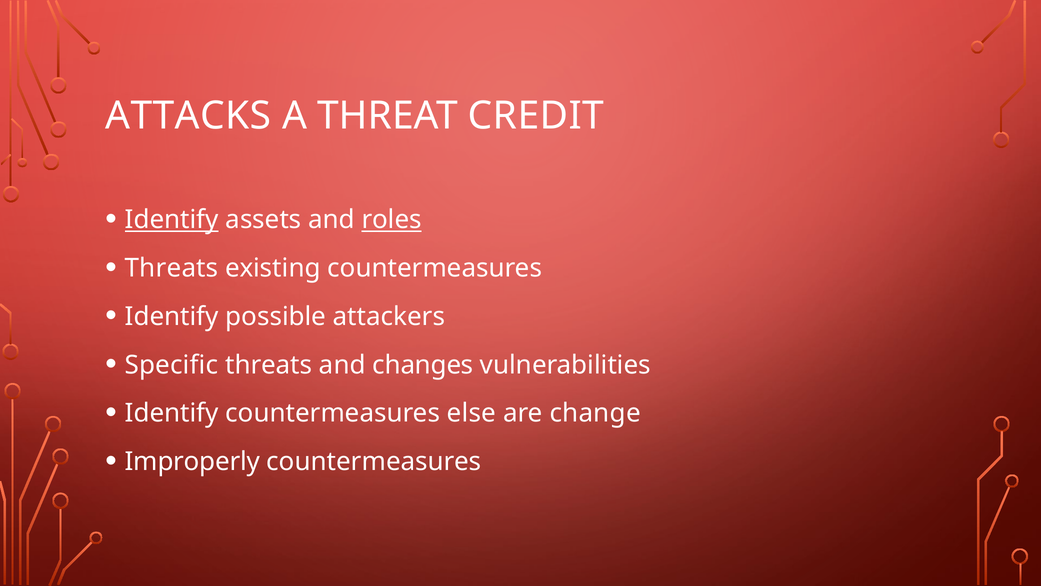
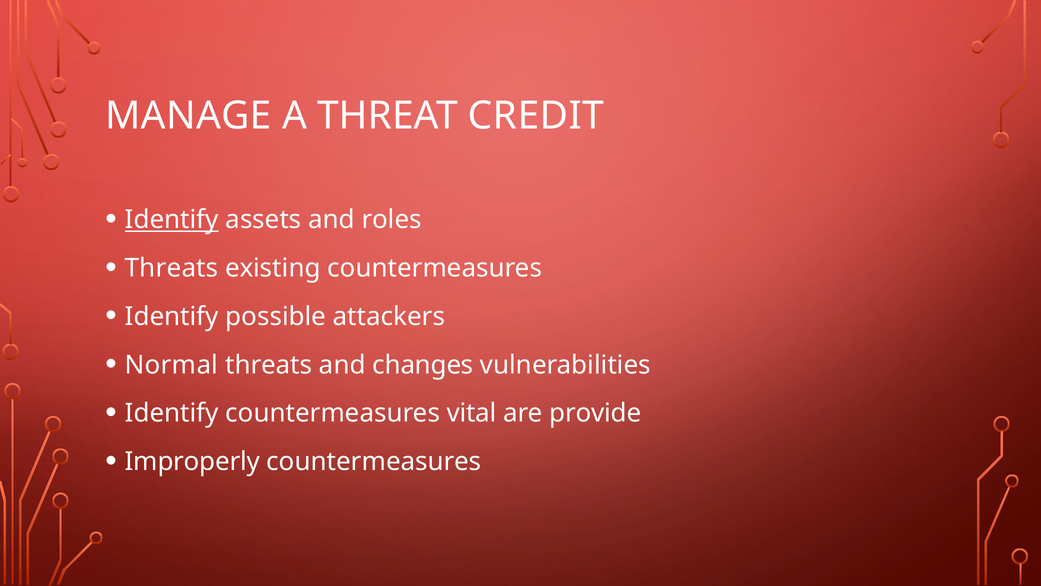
ATTACKS: ATTACKS -> MANAGE (188, 116)
roles underline: present -> none (392, 220)
Specific: Specific -> Normal (172, 365)
else: else -> vital (472, 413)
change: change -> provide (595, 413)
